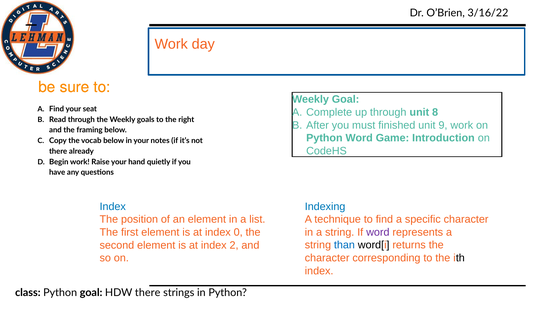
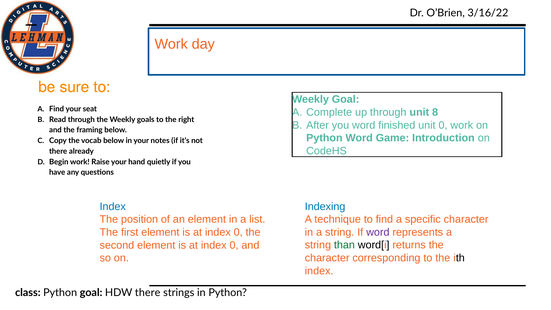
you must: must -> word (364, 125)
unit 9: 9 -> 0 (443, 125)
than colour: blue -> green (344, 245)
2: 2 -> 0 (234, 245)
